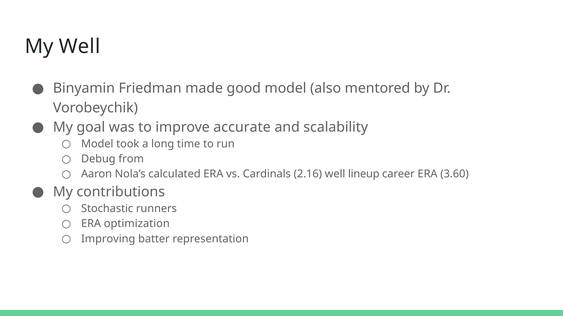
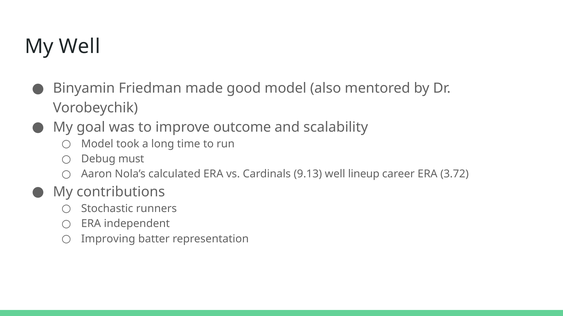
accurate: accurate -> outcome (242, 127)
from: from -> must (131, 159)
2.16: 2.16 -> 9.13 (308, 174)
3.60: 3.60 -> 3.72 (455, 174)
optimization: optimization -> independent (137, 224)
